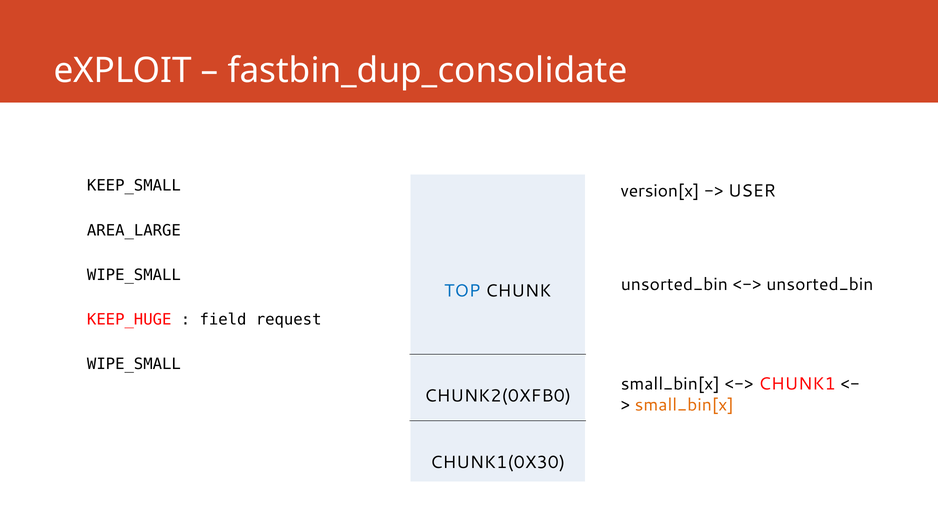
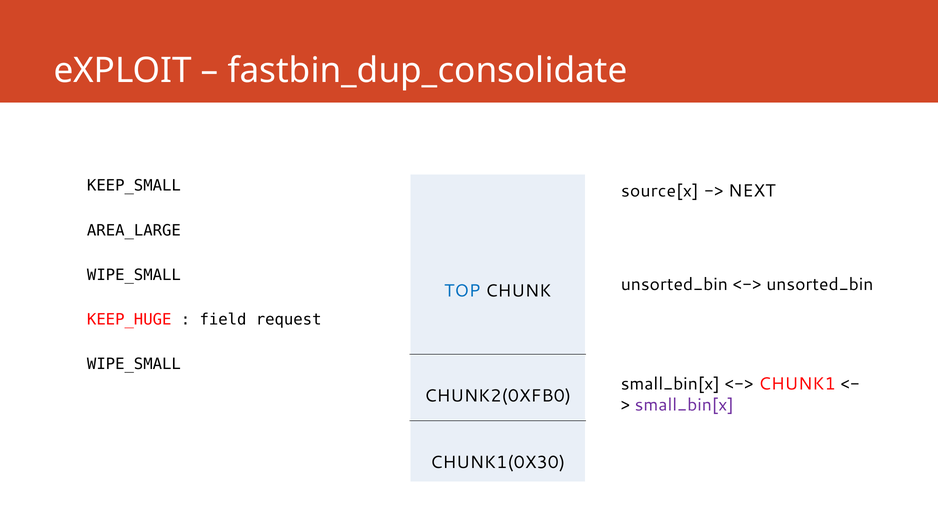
version[x: version[x -> source[x (660, 191)
USER: USER -> NEXT (752, 191)
small_bin[x colour: orange -> purple (684, 405)
